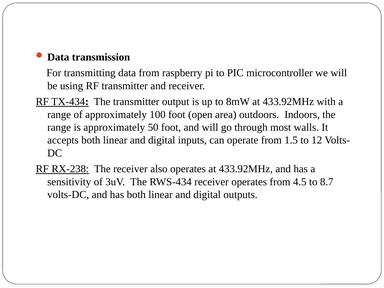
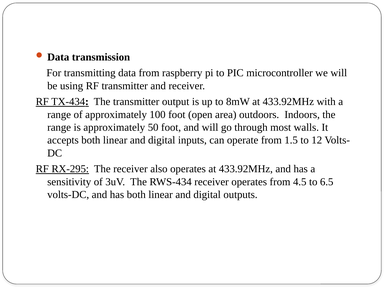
RX-238: RX-238 -> RX-295 (70, 169)
8.7: 8.7 -> 6.5 (327, 182)
